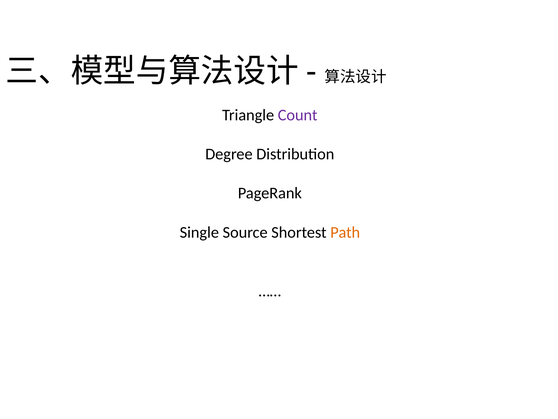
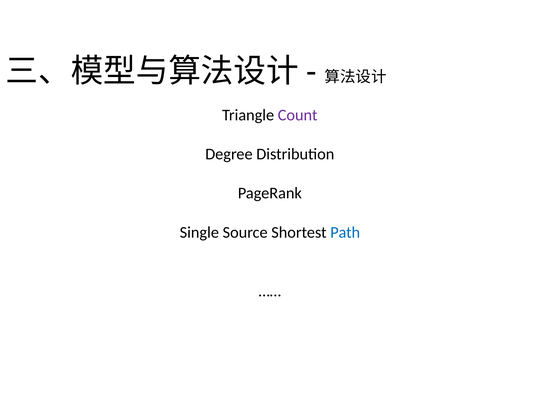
Path colour: orange -> blue (345, 232)
